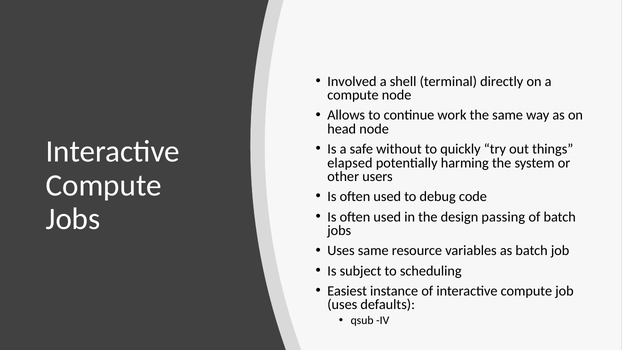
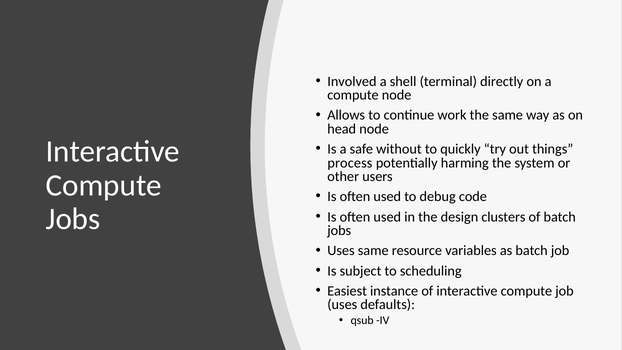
elapsed: elapsed -> process (350, 163)
passing: passing -> clusters (503, 217)
